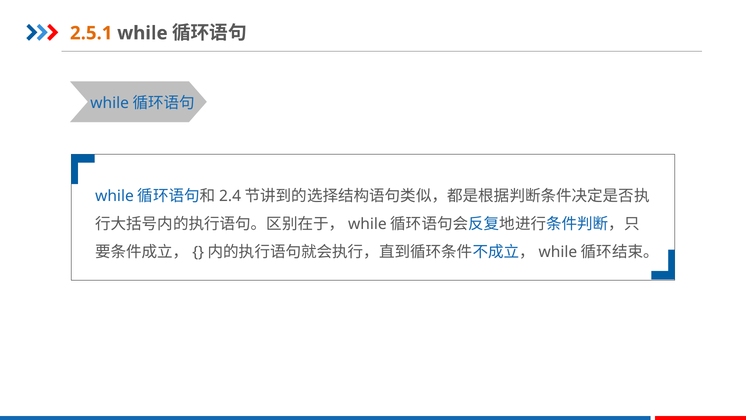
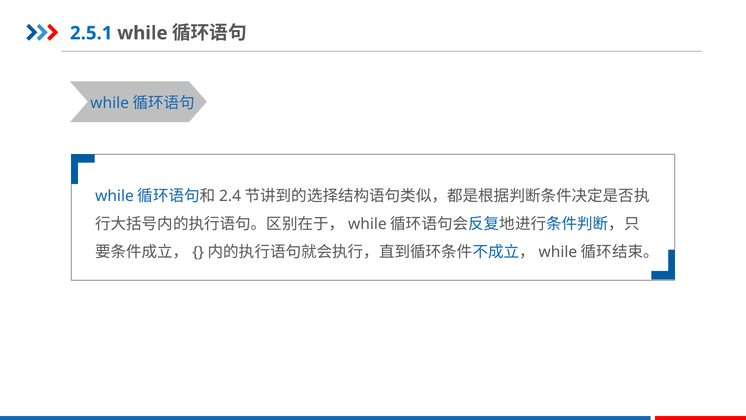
2.5.1 colour: orange -> blue (91, 33)
